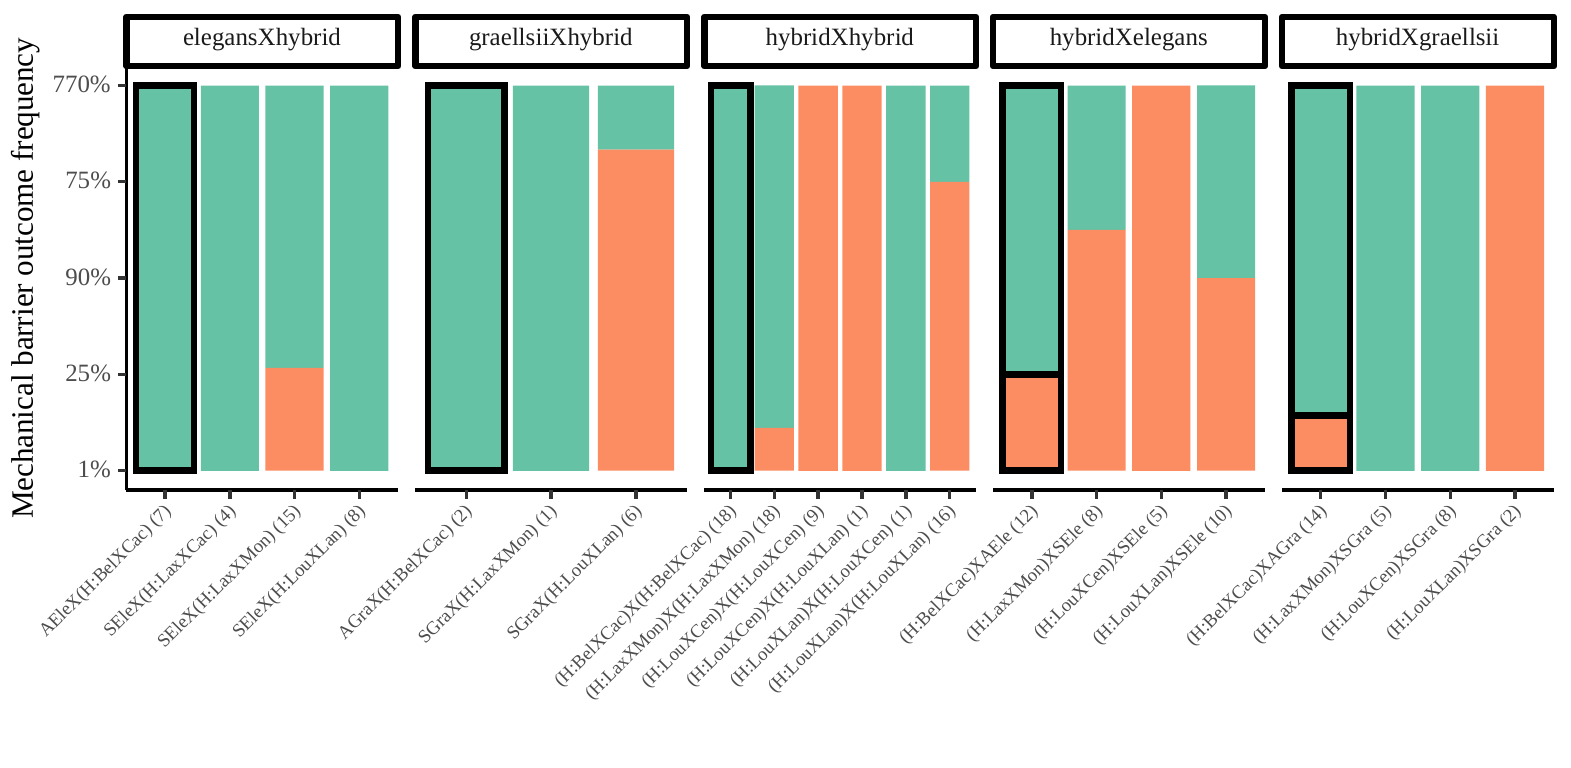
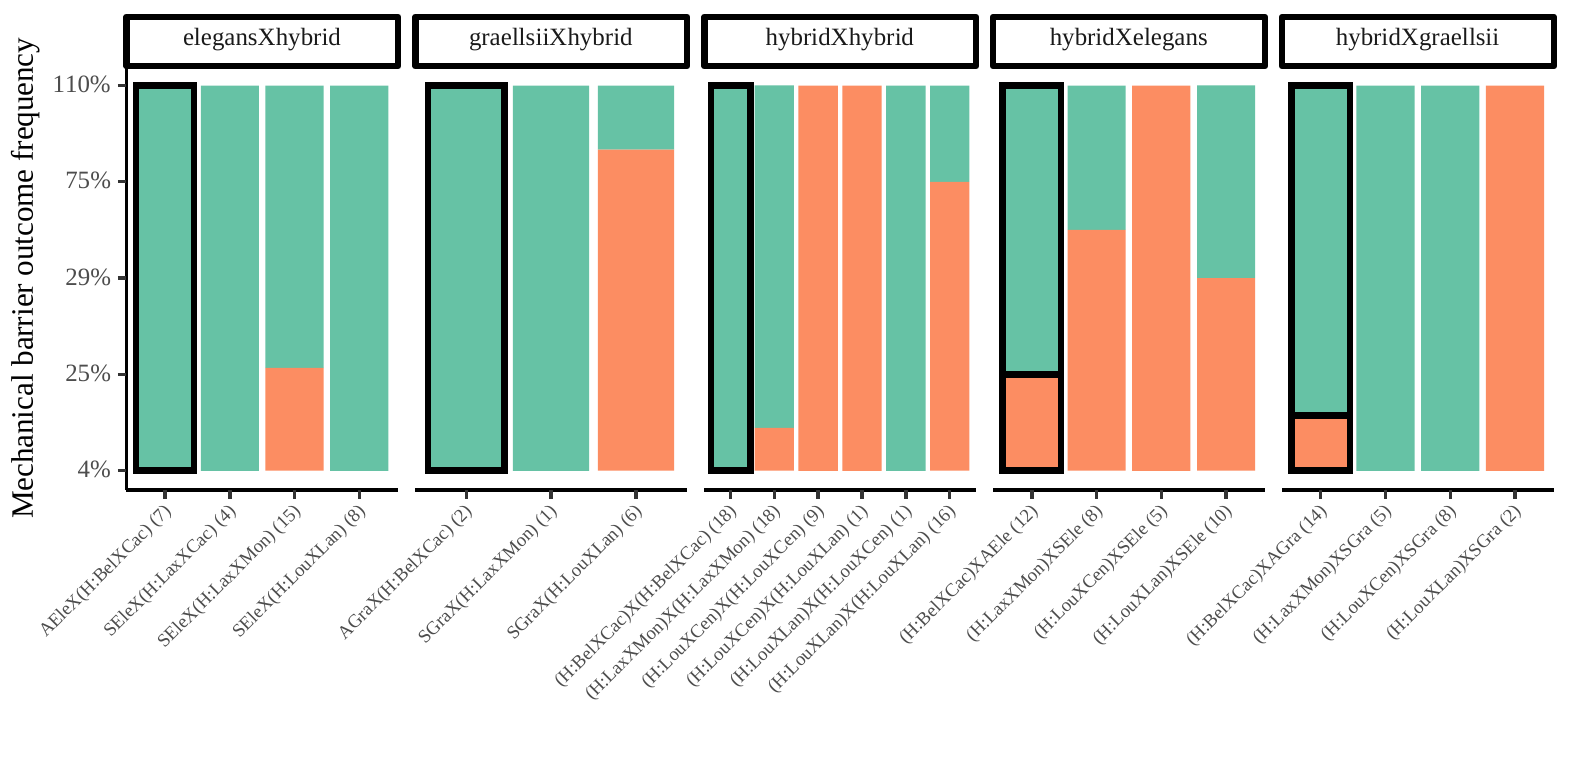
770%: 770% -> 110% (82, 84)
90%: 90% -> 29% (88, 277)
1%: 1% -> 4% (94, 469)
